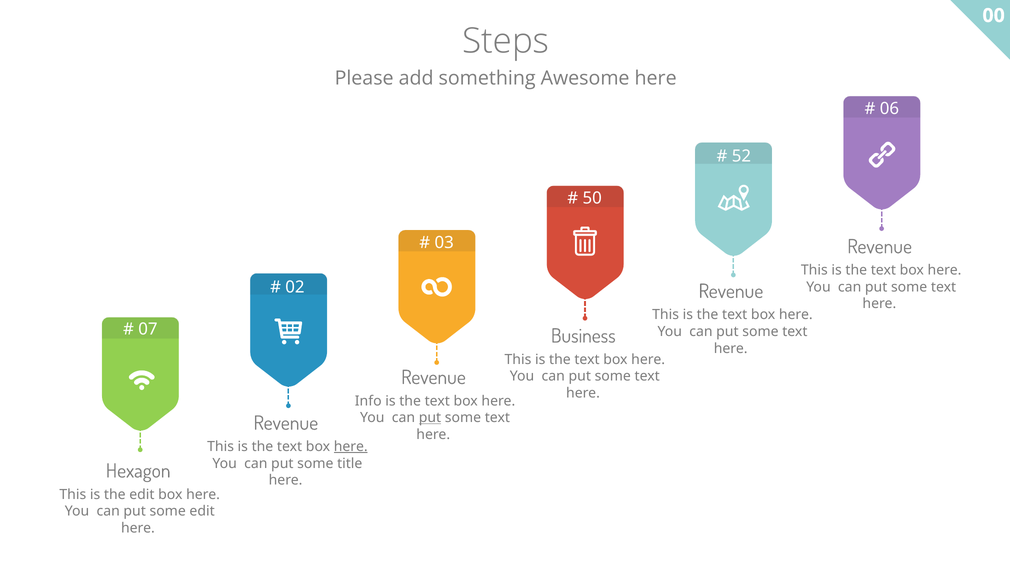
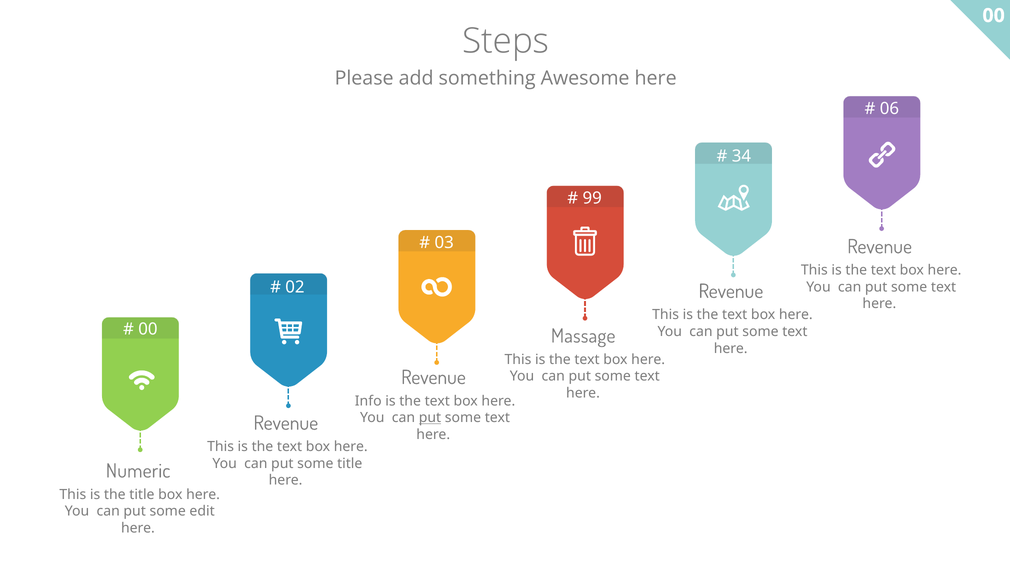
52: 52 -> 34 (741, 156)
50: 50 -> 99 (592, 198)
07: 07 -> 00 (148, 330)
Business: Business -> Massage (583, 336)
here underline: present -> none (351, 447)
Hexagon: Hexagon -> Numeric (138, 471)
the edit: edit -> title (142, 495)
